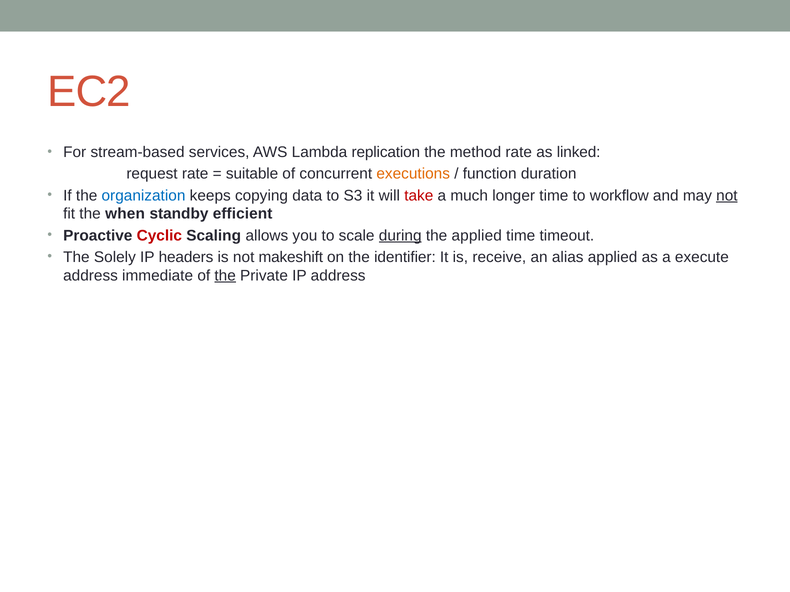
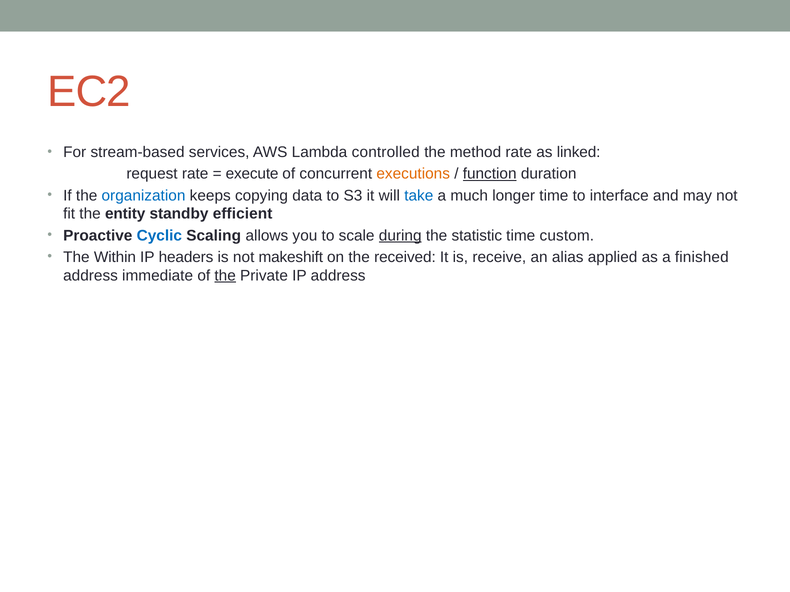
replication: replication -> controlled (386, 153)
suitable: suitable -> execute (252, 174)
function underline: none -> present (490, 174)
take colour: red -> blue (419, 196)
workflow: workflow -> interface (619, 196)
not underline: present -> none (727, 196)
when: when -> entity (125, 214)
Cyclic colour: red -> blue (159, 236)
the applied: applied -> statistic (477, 236)
timeout: timeout -> custom (567, 236)
Solely: Solely -> Within (115, 257)
identifier: identifier -> received (405, 257)
execute: execute -> finished (702, 257)
